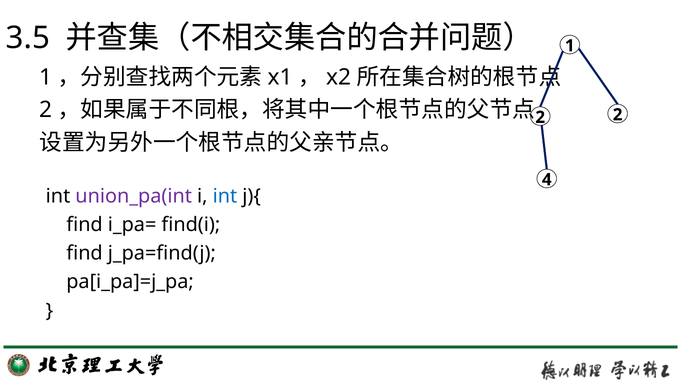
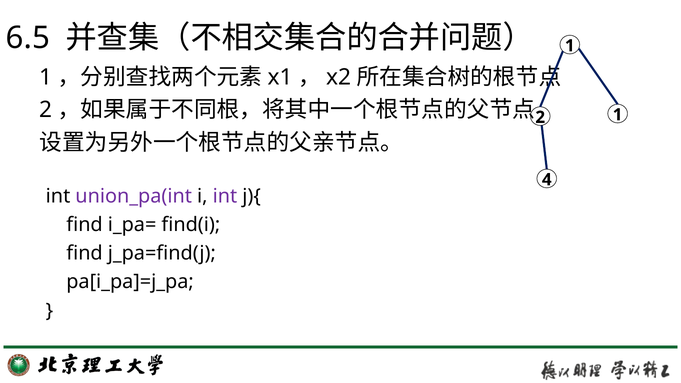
3.5: 3.5 -> 6.5 (28, 38)
2: 2 -> 1 (618, 115)
int colour: blue -> purple (225, 196)
